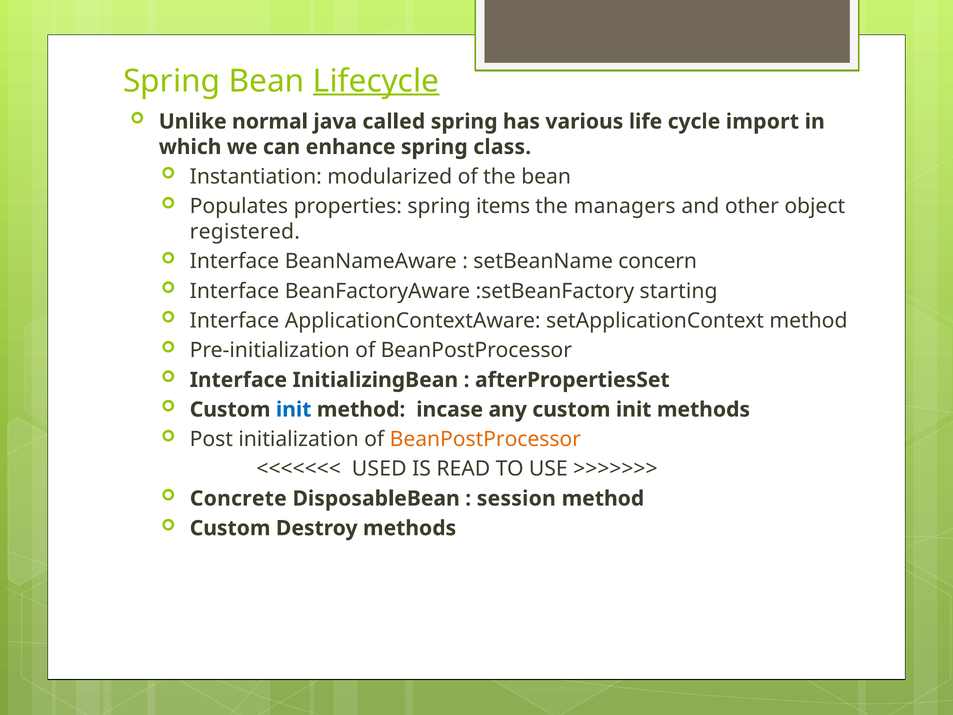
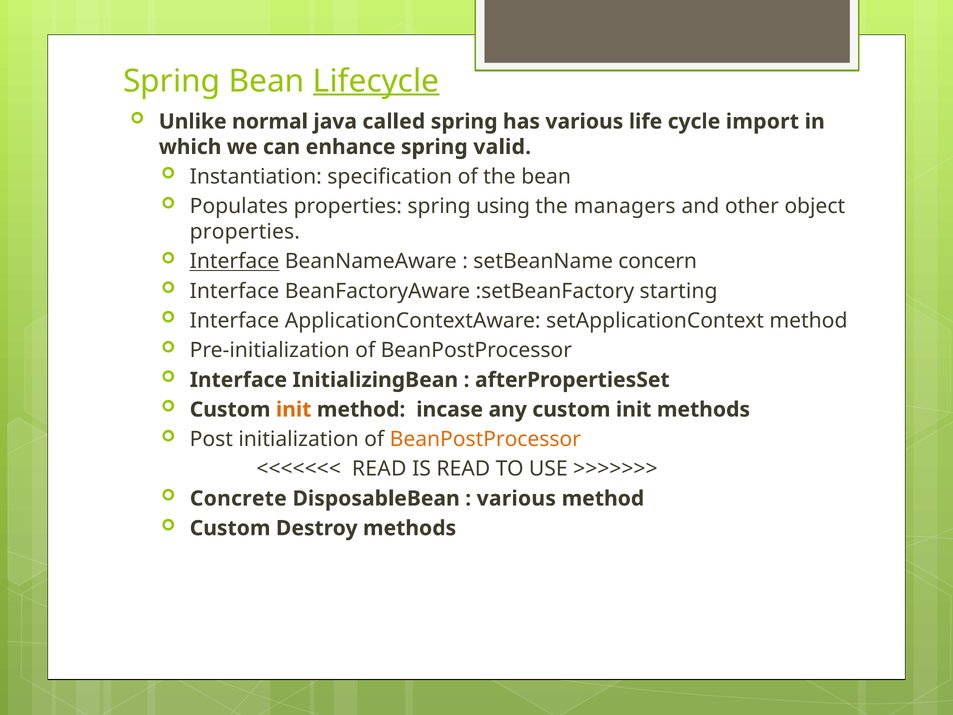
class: class -> valid (502, 147)
modularized: modularized -> specification (390, 177)
items: items -> using (503, 206)
registered: registered -> properties (245, 232)
Interface underline: none -> present (235, 261)
init colour: blue -> orange (294, 409)
USED: USED -> READ (379, 469)
session: session -> various (516, 498)
